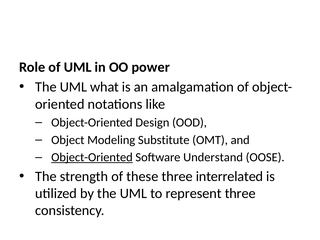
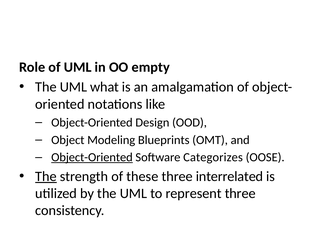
power: power -> empty (151, 67)
Substitute: Substitute -> Blueprints (164, 140)
Understand: Understand -> Categorizes (213, 157)
The underline: none -> present (46, 176)
